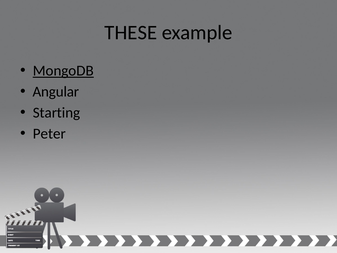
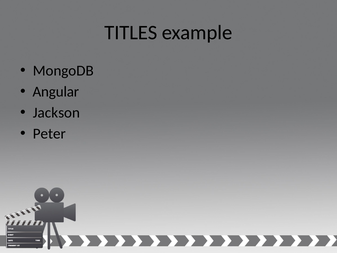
THESE: THESE -> TITLES (131, 33)
MongoDB underline: present -> none (63, 71)
Starting: Starting -> Jackson (56, 113)
